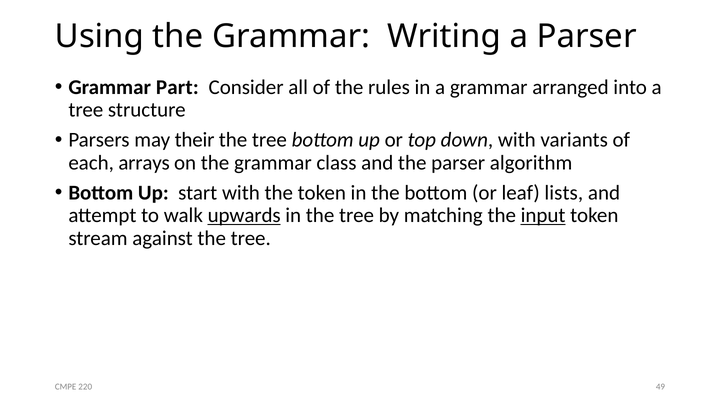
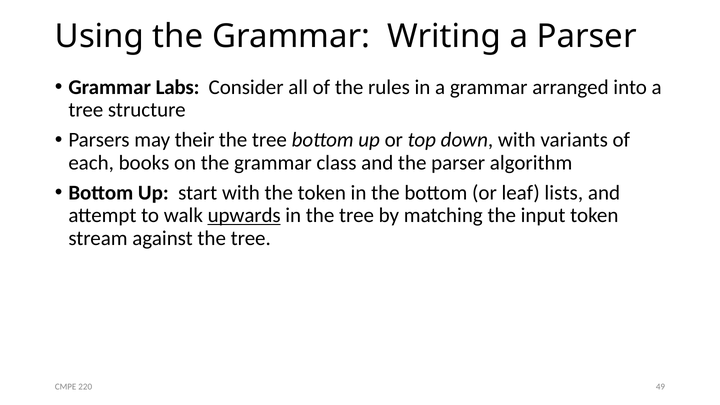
Part: Part -> Labs (178, 87)
arrays: arrays -> books (144, 163)
input underline: present -> none (543, 216)
